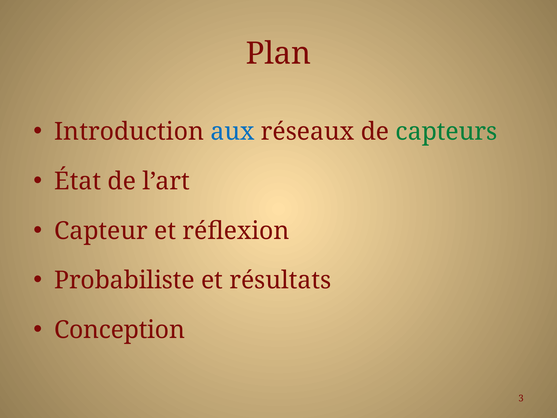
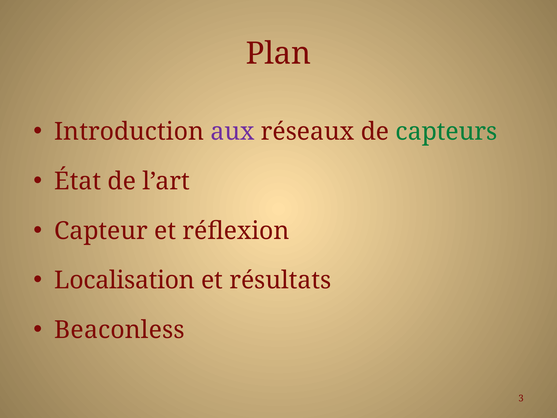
aux colour: blue -> purple (232, 132)
Probabiliste: Probabiliste -> Localisation (125, 280)
Conception: Conception -> Beaconless (119, 330)
